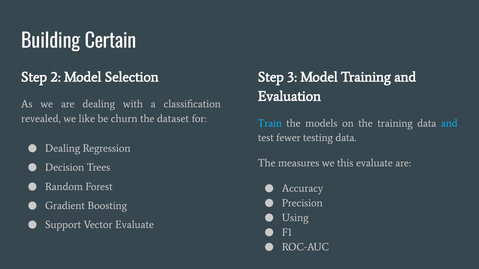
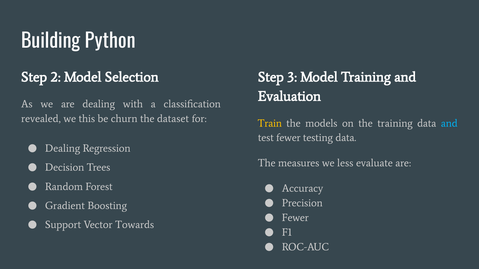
Certain: Certain -> Python (110, 41)
like: like -> this (87, 119)
Train colour: light blue -> yellow (270, 123)
this: this -> less (345, 163)
Using: Using -> Fewer (295, 218)
Vector Evaluate: Evaluate -> Towards (135, 225)
